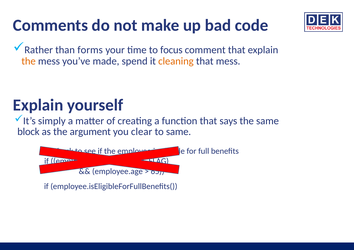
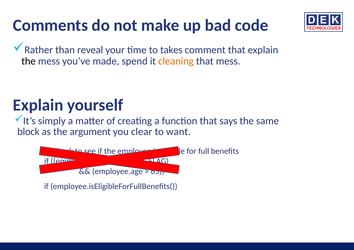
forms: forms -> reveal (90, 50)
focus: focus -> takes (171, 50)
the colour: orange -> black (29, 61)
to same: same -> want (178, 132)
